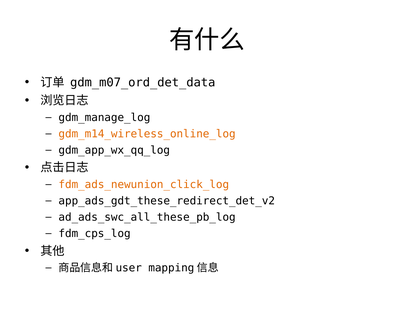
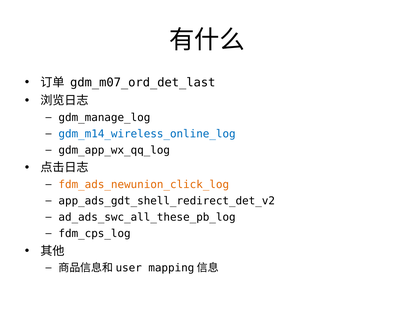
gdm_m07_ord_det_data: gdm_m07_ord_det_data -> gdm_m07_ord_det_last (143, 83)
gdm_m14_wireless_online_log colour: orange -> blue (147, 134)
app_ads_gdt_these_redirect_det_v2: app_ads_gdt_these_redirect_det_v2 -> app_ads_gdt_shell_redirect_det_v2 (167, 201)
